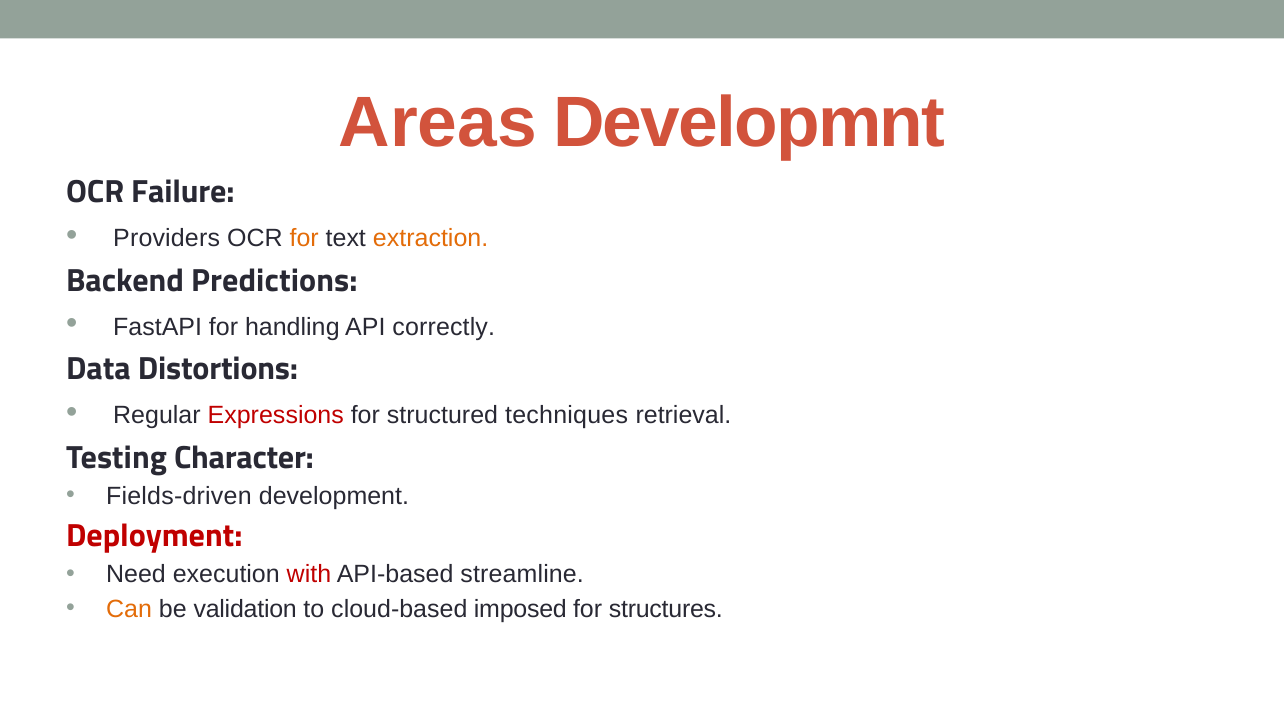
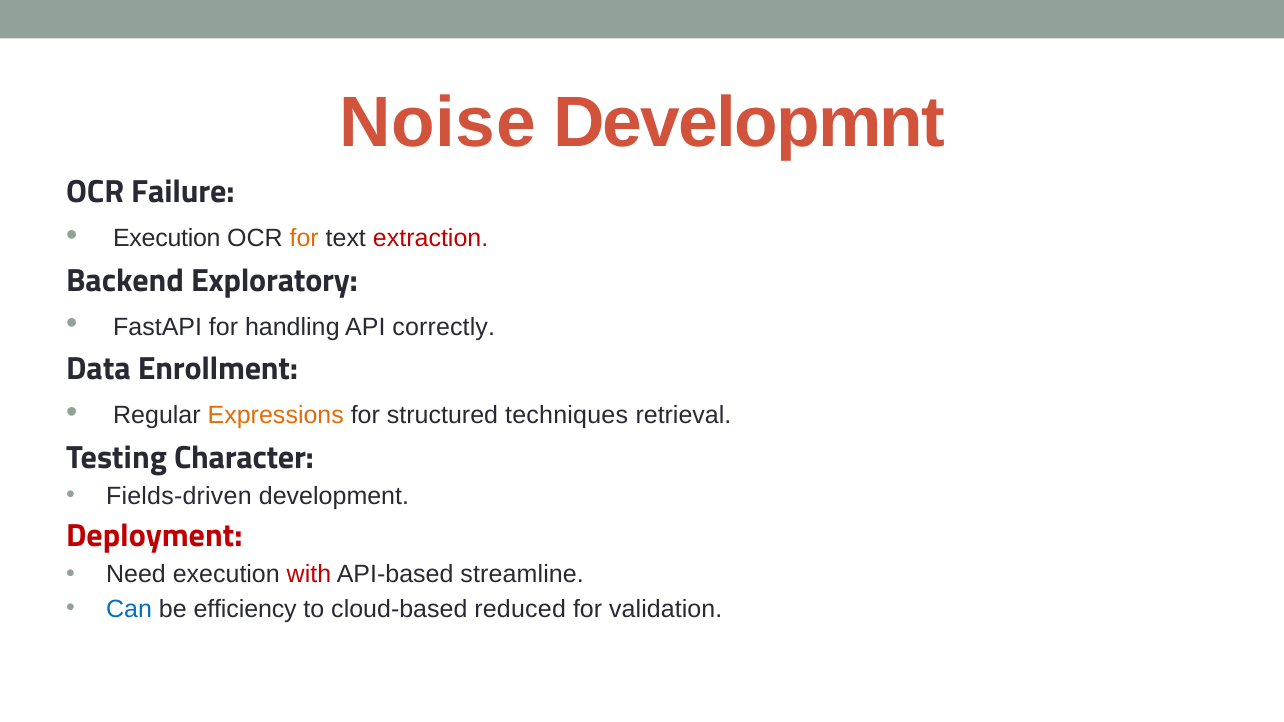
Areas: Areas -> Noise (437, 123)
Providers: Providers -> Execution (167, 239)
extraction colour: orange -> red (431, 239)
Predictions: Predictions -> Exploratory (274, 281)
Distortions: Distortions -> Enrollment (218, 369)
Expressions colour: red -> orange (276, 416)
Can colour: orange -> blue (129, 609)
validation: validation -> efficiency (245, 609)
imposed: imposed -> reduced (520, 609)
structures: structures -> validation (666, 609)
